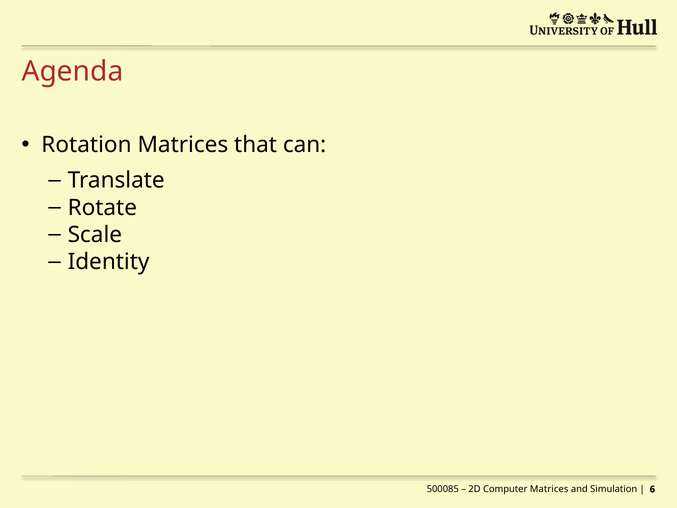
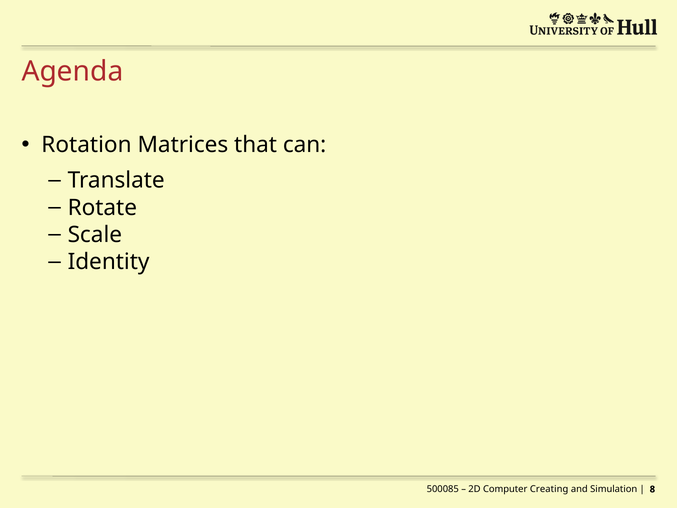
Computer Matrices: Matrices -> Creating (549, 489)
6: 6 -> 8 (652, 489)
